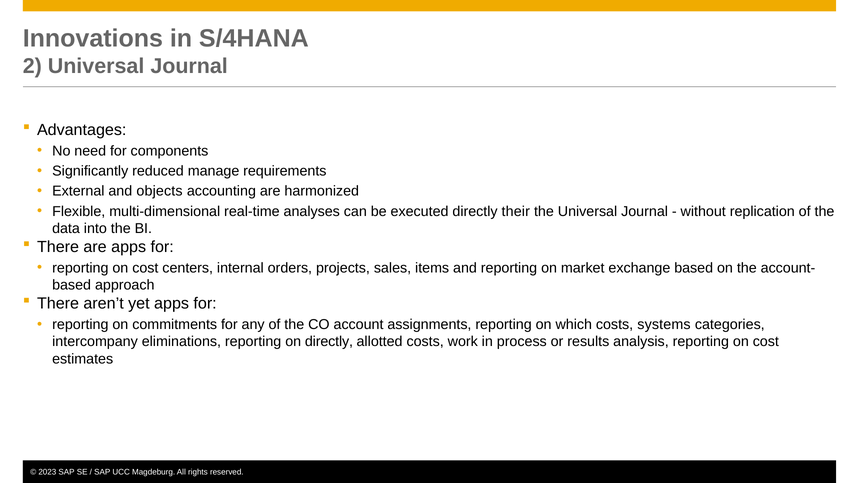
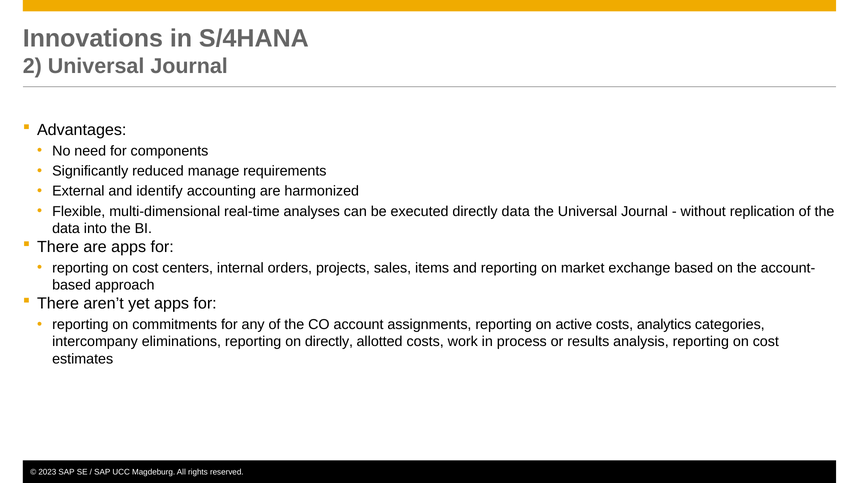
objects: objects -> identify (160, 191)
directly their: their -> data (516, 211)
which: which -> active (574, 325)
systems: systems -> analytics (664, 325)
